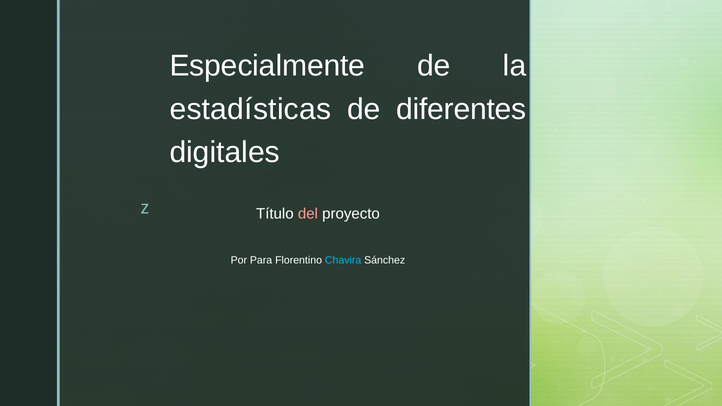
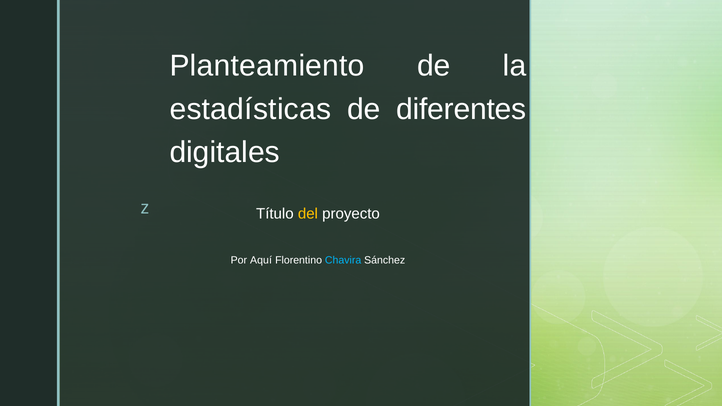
Especialmente: Especialmente -> Planteamiento (267, 66)
del colour: pink -> yellow (308, 214)
Para: Para -> Aquí (261, 260)
